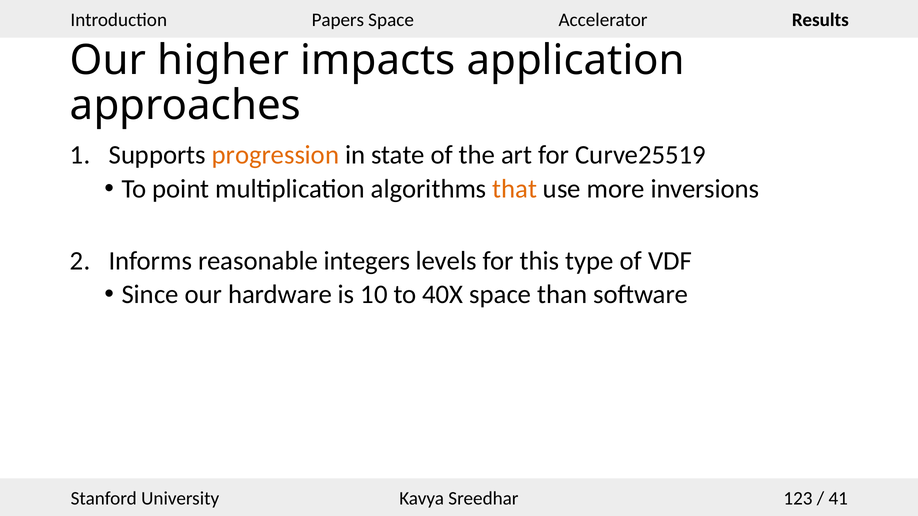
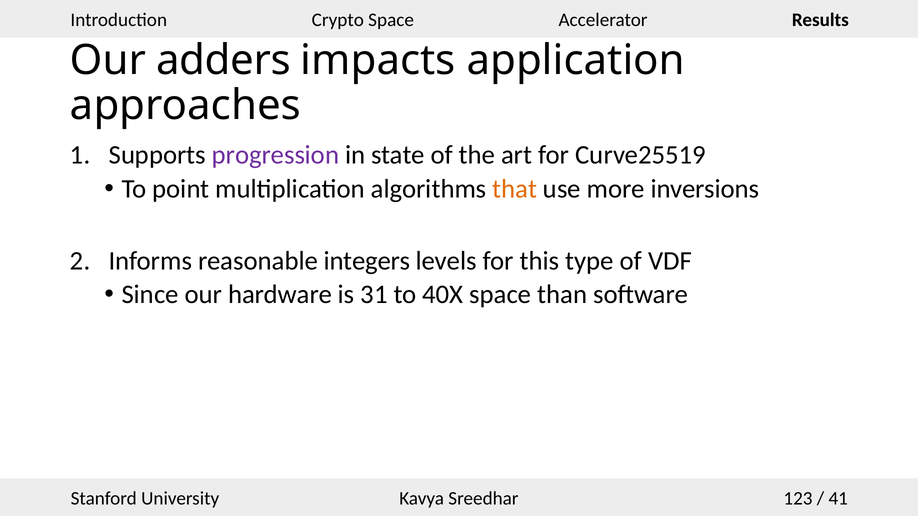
Papers: Papers -> Crypto (338, 20)
higher: higher -> adders (224, 60)
progression colour: orange -> purple (276, 155)
10: 10 -> 31 (374, 295)
